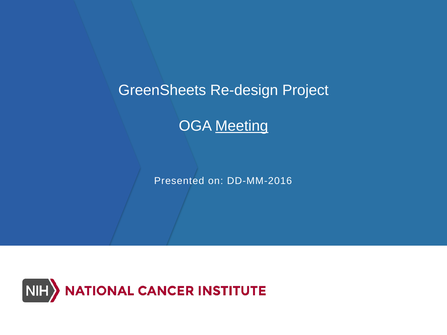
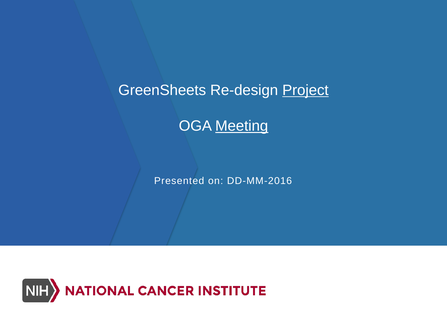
Project underline: none -> present (305, 90)
